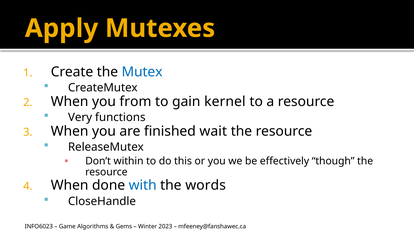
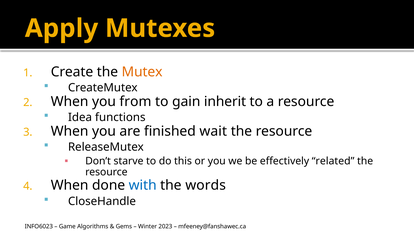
Mutex colour: blue -> orange (142, 72)
kernel: kernel -> inherit (225, 101)
Very: Very -> Idea (80, 117)
within: within -> starve (129, 161)
though: though -> related (333, 161)
